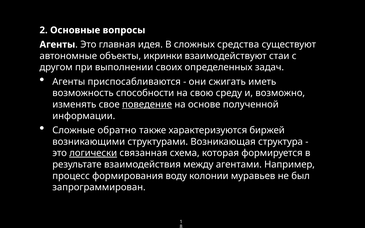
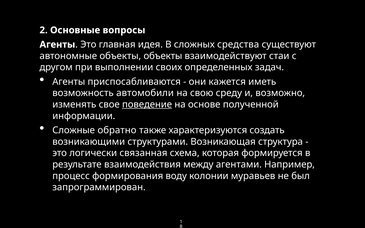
объекты икринки: икринки -> объекты (163, 56)
сжигать: сжигать -> кажется (227, 82)
способности: способности -> автомобили (145, 93)
биржей: биржей -> создать (267, 130)
логически underline: present -> none (93, 153)
